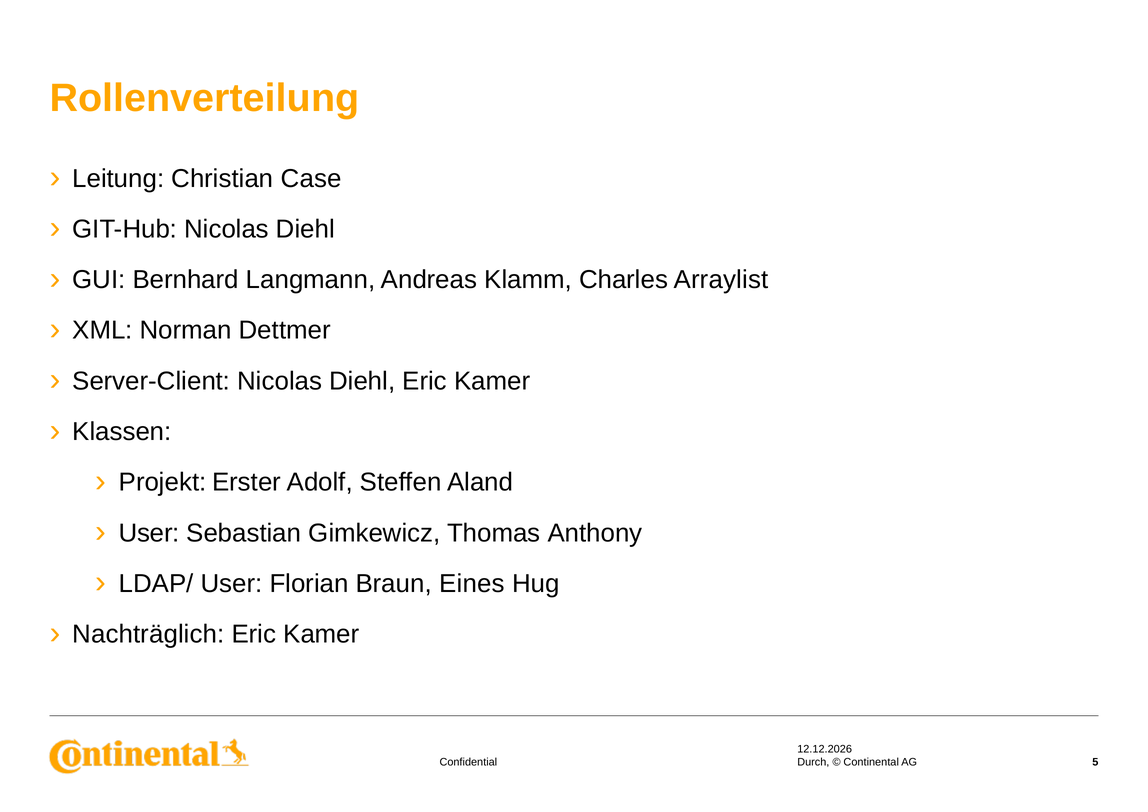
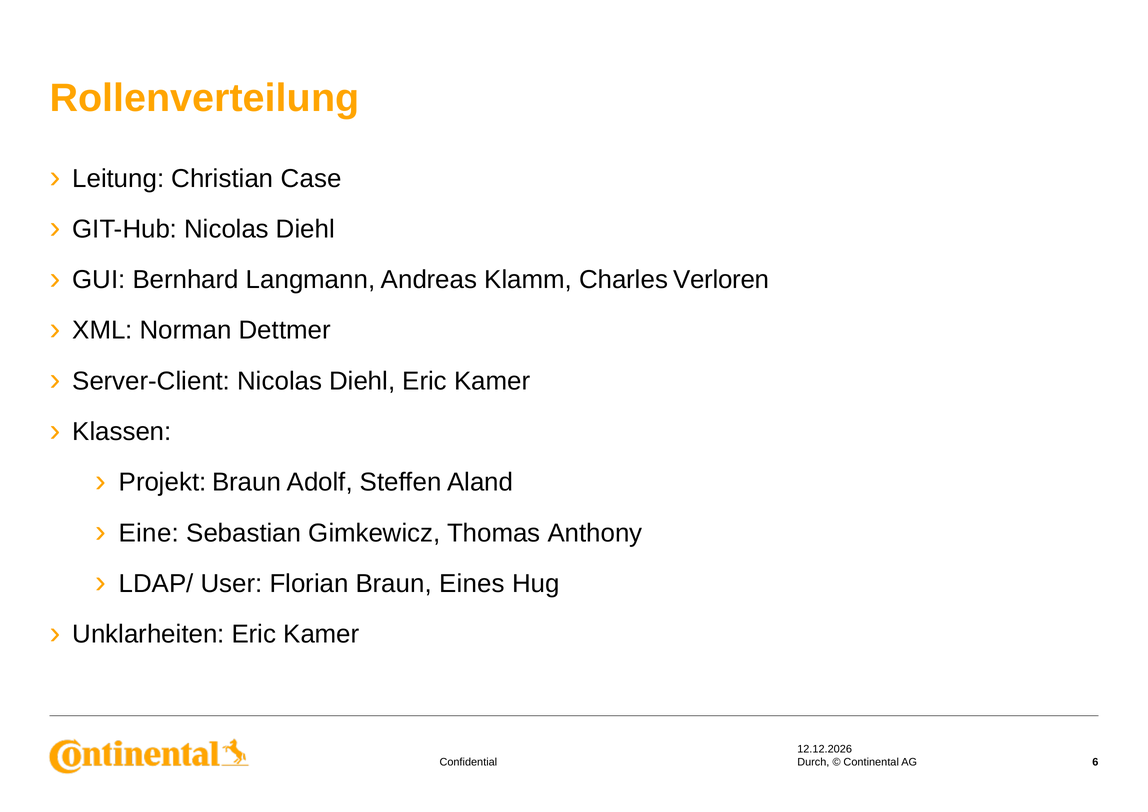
Arraylist: Arraylist -> Verloren (721, 280)
Projekt Erster: Erster -> Braun (247, 482)
User: User -> Eine (149, 533)
Nachträglich: Nachträglich -> Unklarheiten (148, 634)
5: 5 -> 6 (1095, 762)
